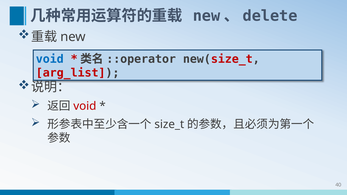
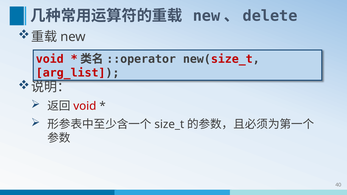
void colour: blue -> red (50, 59)
